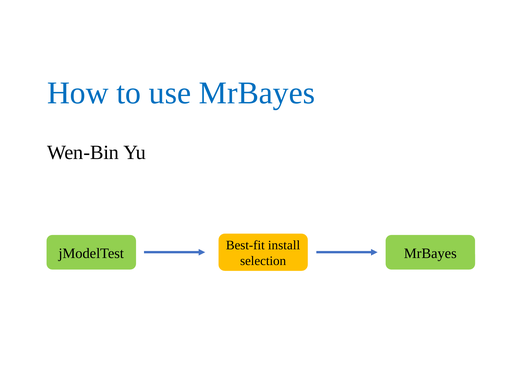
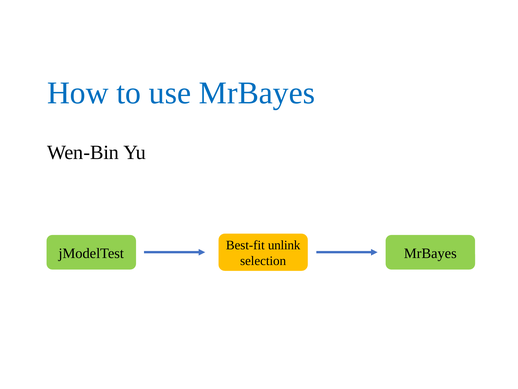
install: install -> unlink (284, 245)
